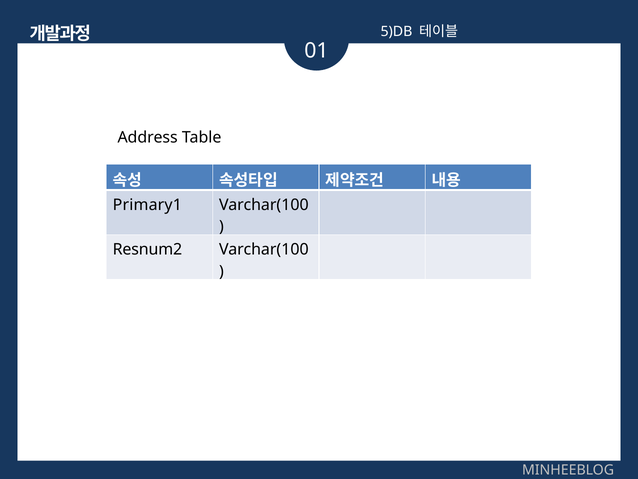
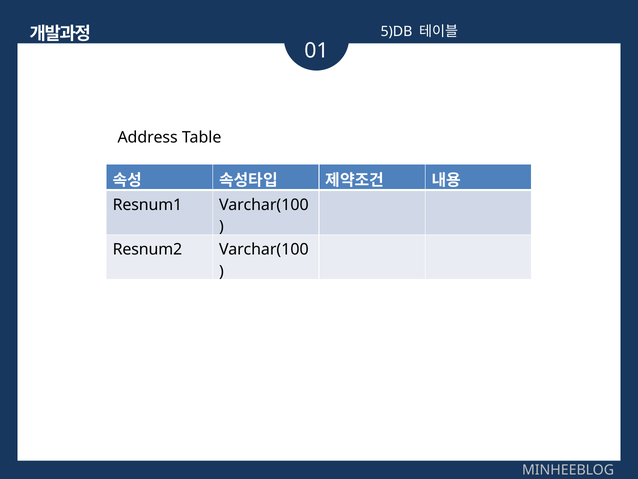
Primary1: Primary1 -> Resnum1 (147, 205)
